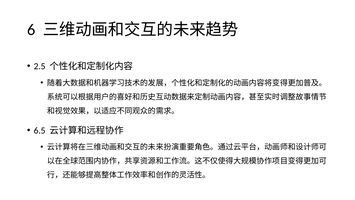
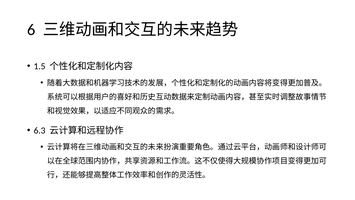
2.5: 2.5 -> 1.5 (40, 66)
6.5: 6.5 -> 6.3 (40, 130)
